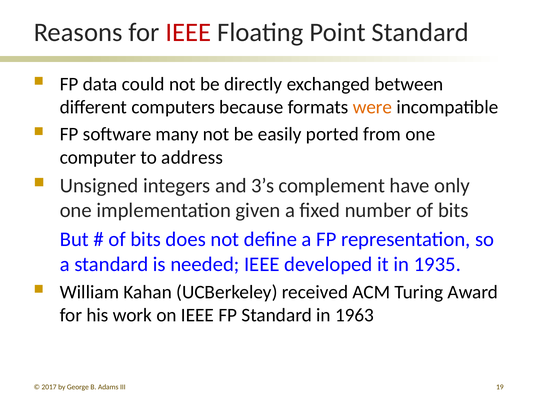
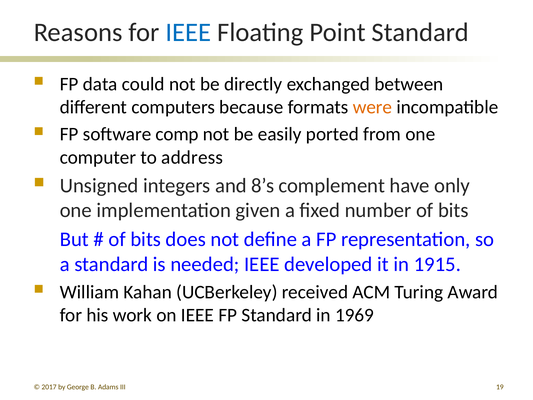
IEEE colour: red -> blue (188, 32)
many: many -> comp (177, 134)
3’s: 3’s -> 8’s (263, 186)
1935: 1935 -> 1915 (437, 264)
1963: 1963 -> 1969 (355, 315)
